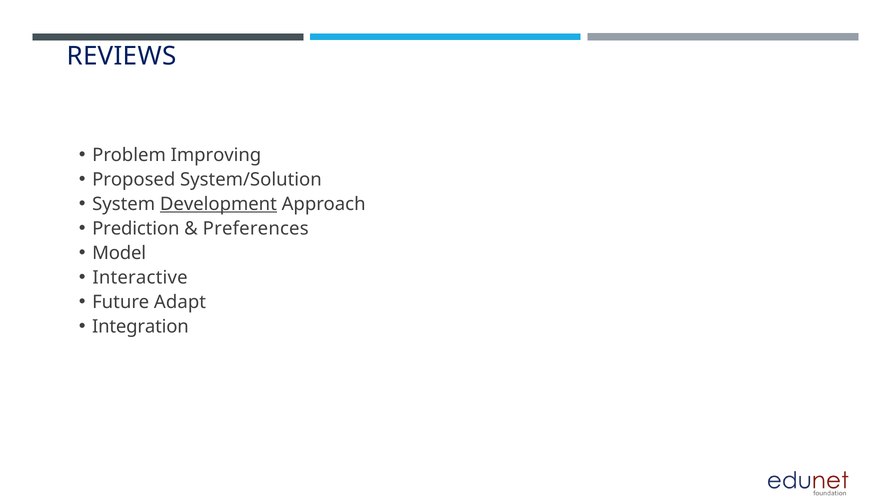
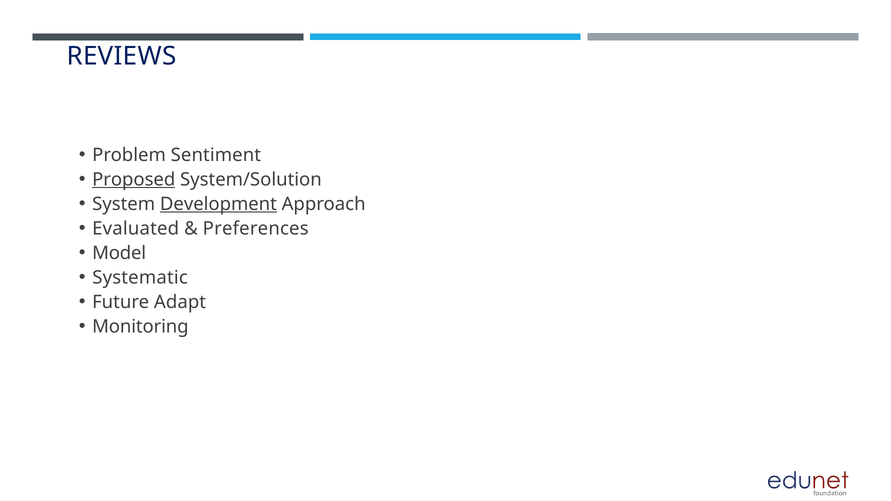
Improving: Improving -> Sentiment (216, 155)
Proposed underline: none -> present (134, 180)
Prediction: Prediction -> Evaluated (136, 229)
Interactive: Interactive -> Systematic (140, 278)
Integration: Integration -> Monitoring (140, 327)
